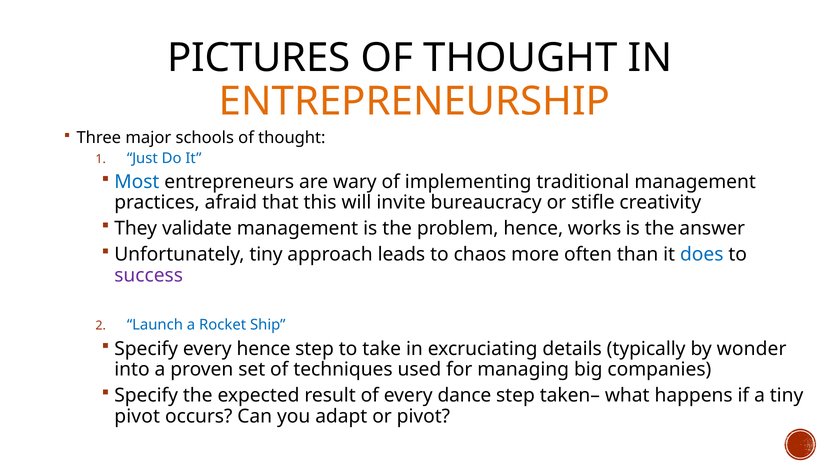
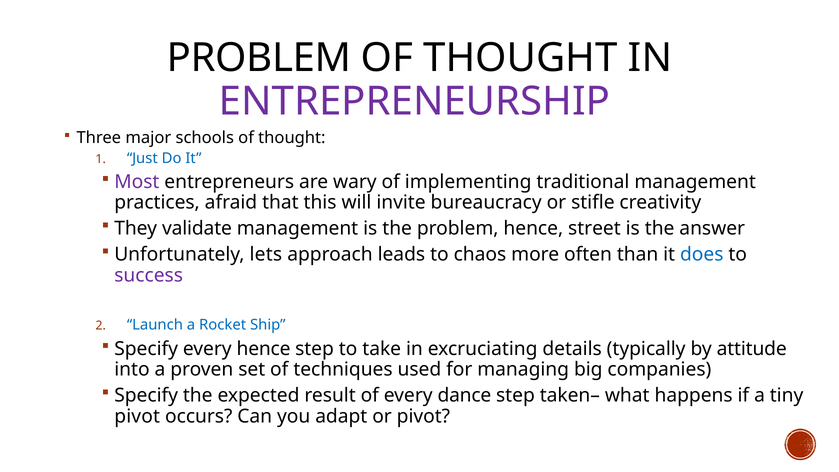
PICTURES: PICTURES -> PROBLEM (259, 58)
ENTREPRENEURSHIP colour: orange -> purple (415, 101)
Most colour: blue -> purple (137, 182)
works: works -> street (594, 229)
Unfortunately tiny: tiny -> lets (266, 255)
wonder: wonder -> attitude (752, 349)
